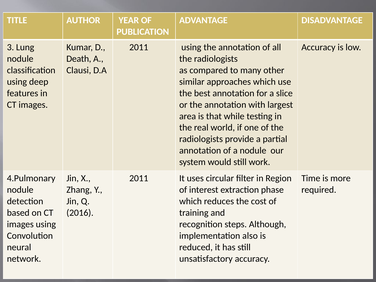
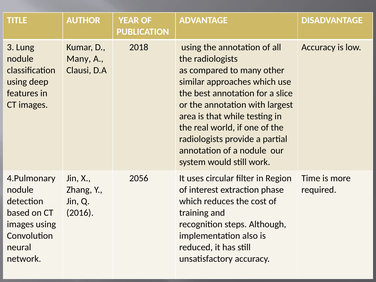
2011: 2011 -> 2018 (139, 47)
Death: Death -> Many (79, 59)
2011: 2011 -> 2056 (139, 178)
